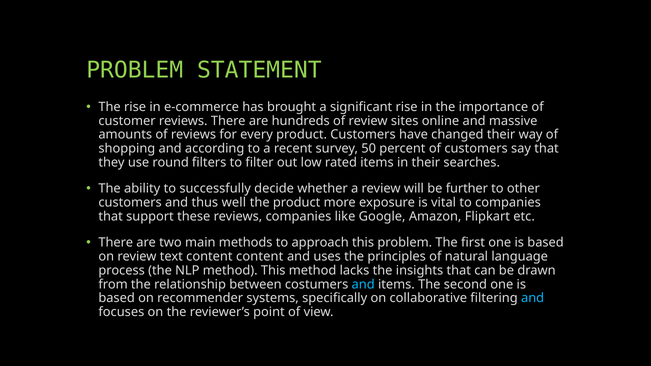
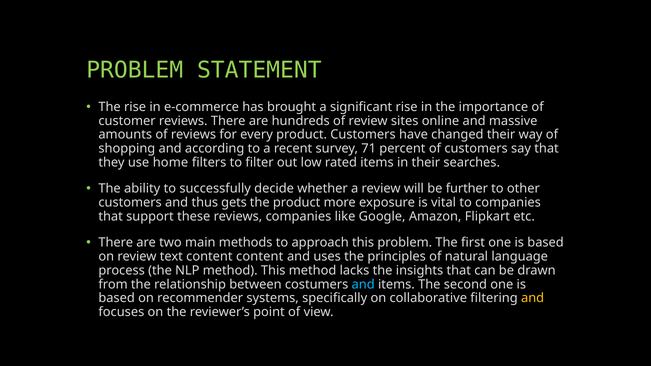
50: 50 -> 71 (369, 149)
round: round -> home (170, 163)
well: well -> gets (234, 203)
and colour: light blue -> yellow (533, 298)
